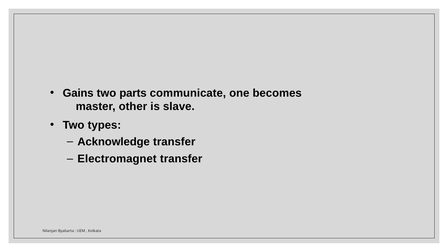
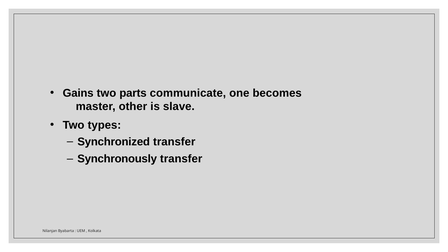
Acknowledge: Acknowledge -> Synchronized (114, 142)
Electromagnet: Electromagnet -> Synchronously (117, 159)
